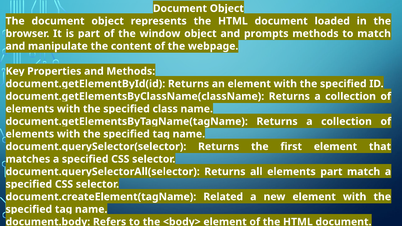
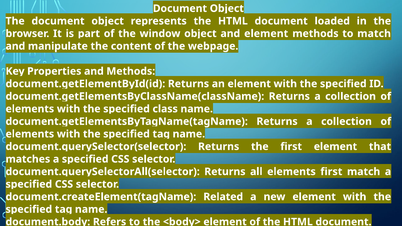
prompts: prompts -> element (266, 34)
elements part: part -> first (331, 172)
